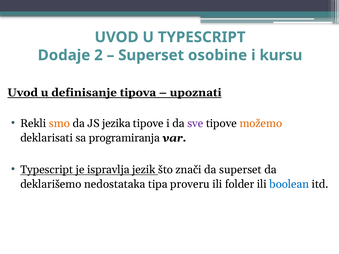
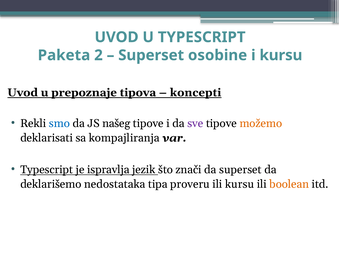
Dodaje: Dodaje -> Paketa (64, 55)
definisanje: definisanje -> prepoznaje (84, 93)
upoznati: upoznati -> koncepti (196, 93)
smo colour: orange -> blue (59, 124)
jezika: jezika -> našeg (116, 124)
programiranja: programiranja -> kompajliranja (124, 138)
ili folder: folder -> kursu (240, 184)
boolean colour: blue -> orange (289, 184)
